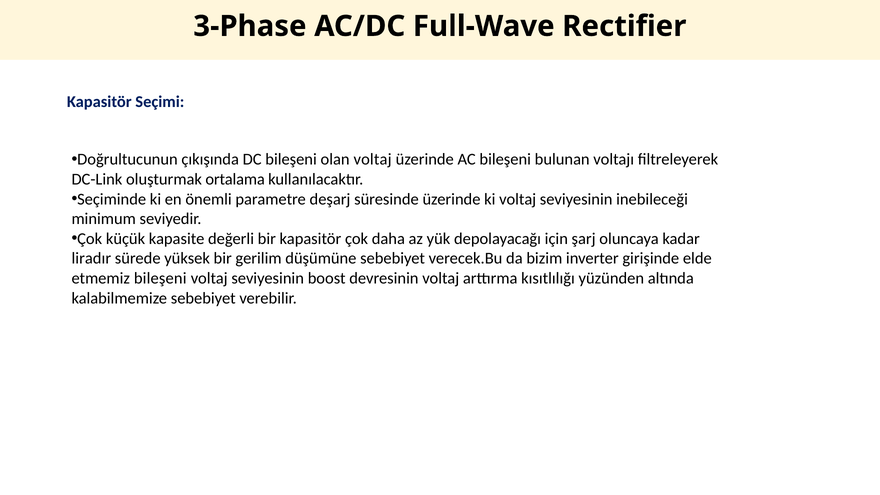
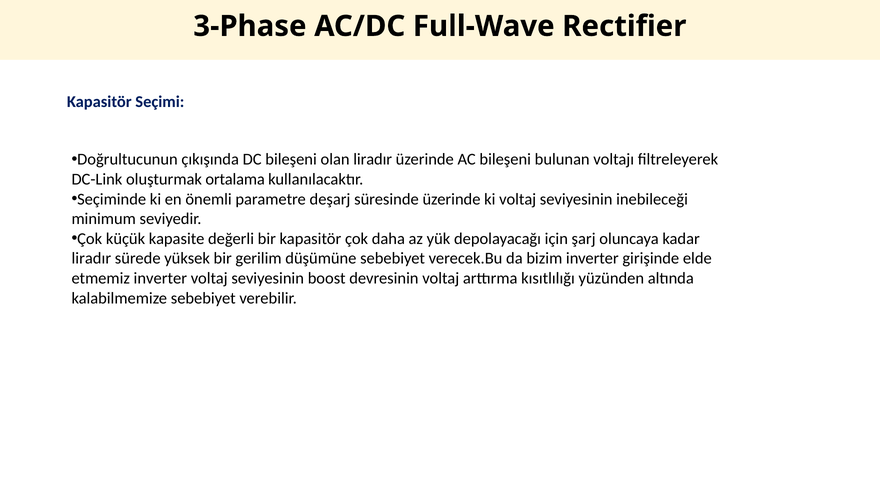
olan voltaj: voltaj -> liradır (373, 160)
etmemiz bileşeni: bileşeni -> inverter (160, 278)
